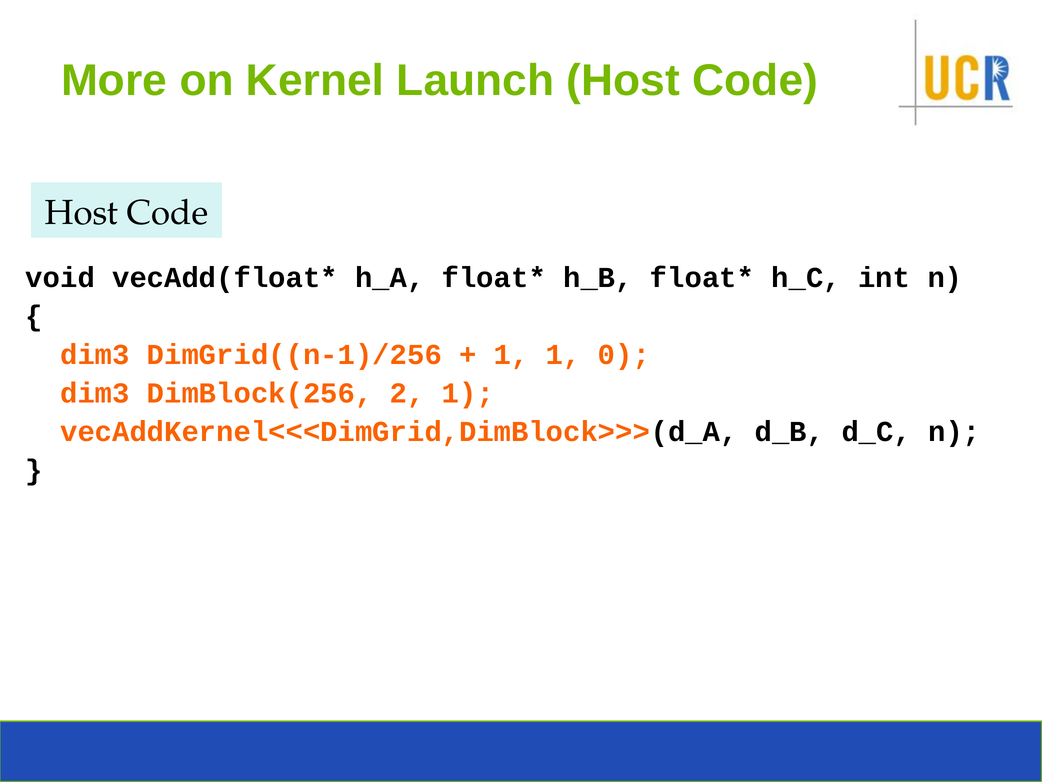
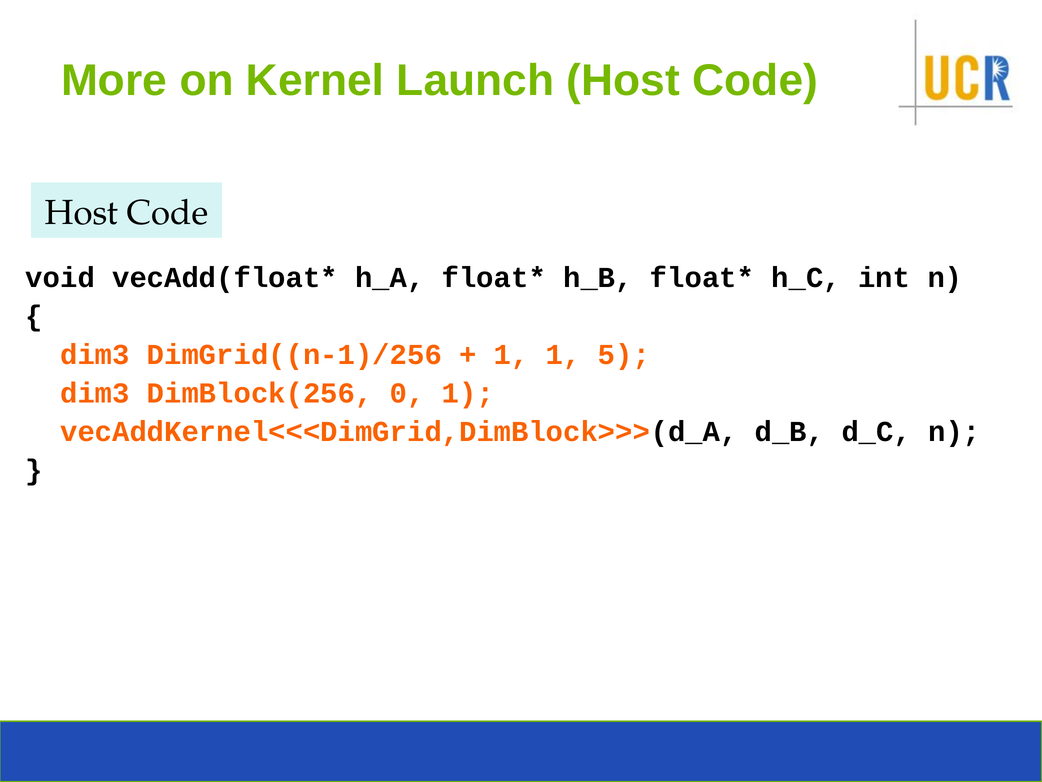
1 0: 0 -> 5 (624, 354)
2: 2 -> 0 (407, 393)
